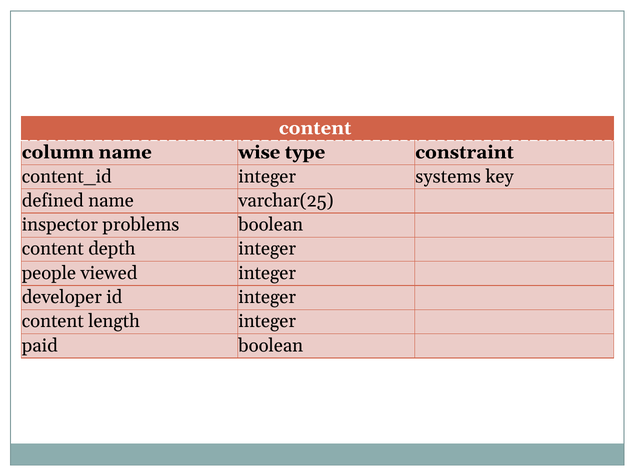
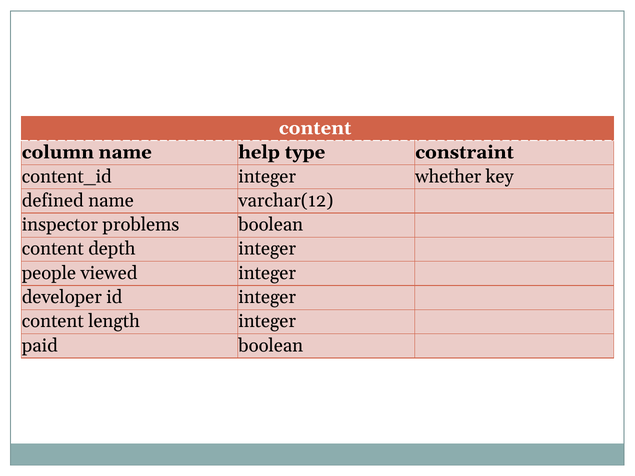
wise: wise -> help (259, 152)
systems: systems -> whether (448, 176)
varchar(25: varchar(25 -> varchar(12 (286, 201)
